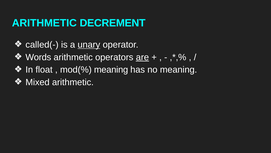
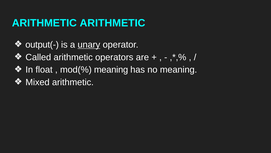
ARITHMETIC DECREMENT: DECREMENT -> ARITHMETIC (113, 23)
called(-: called(- -> output(- (42, 45)
Words: Words -> Called (38, 57)
are underline: present -> none (142, 57)
